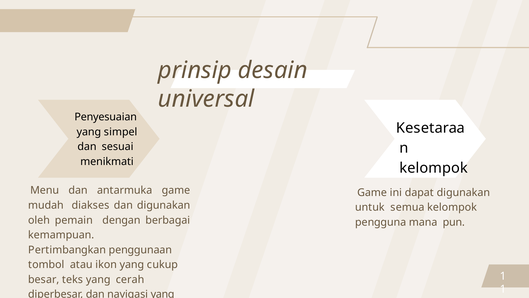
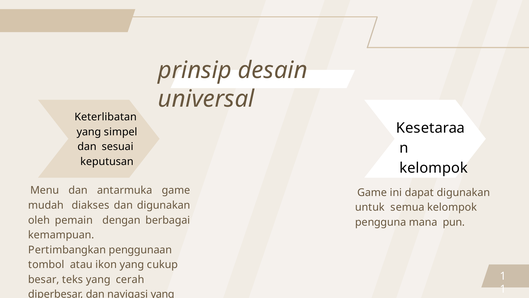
Penyesuaian: Penyesuaian -> Keterlibatan (106, 117)
menikmati: menikmati -> keputusan (107, 161)
